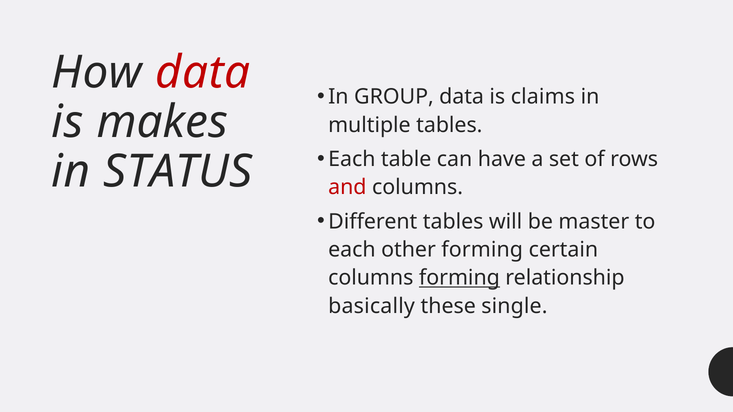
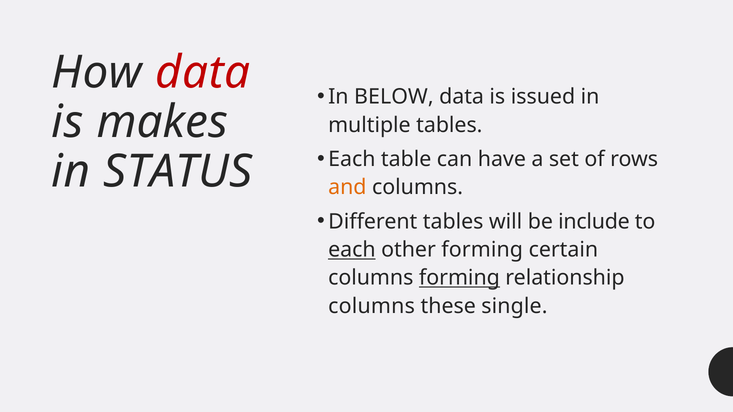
GROUP: GROUP -> BELOW (394, 97)
claims: claims -> issued (543, 97)
and colour: red -> orange (347, 187)
master: master -> include (594, 222)
each underline: none -> present (352, 250)
basically: basically -> columns (372, 306)
